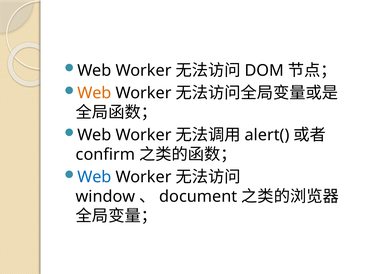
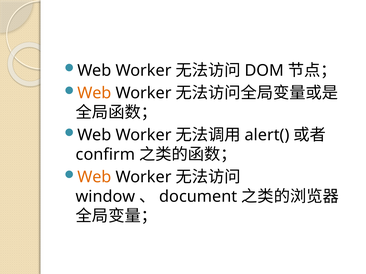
Web colour: blue -> orange (94, 177)
